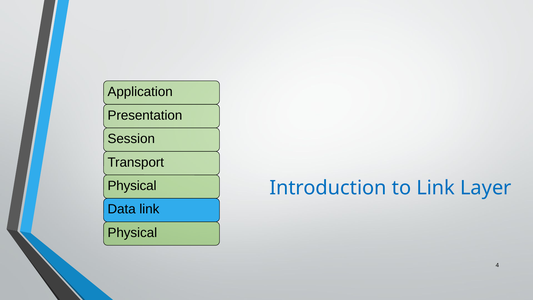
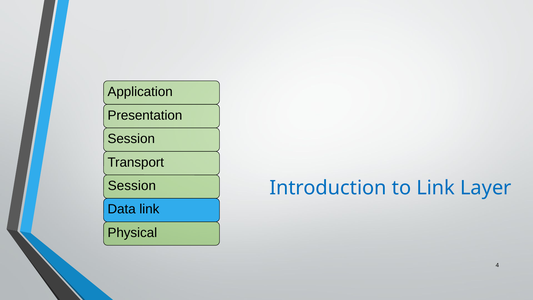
Physical: Physical -> Session (132, 186)
